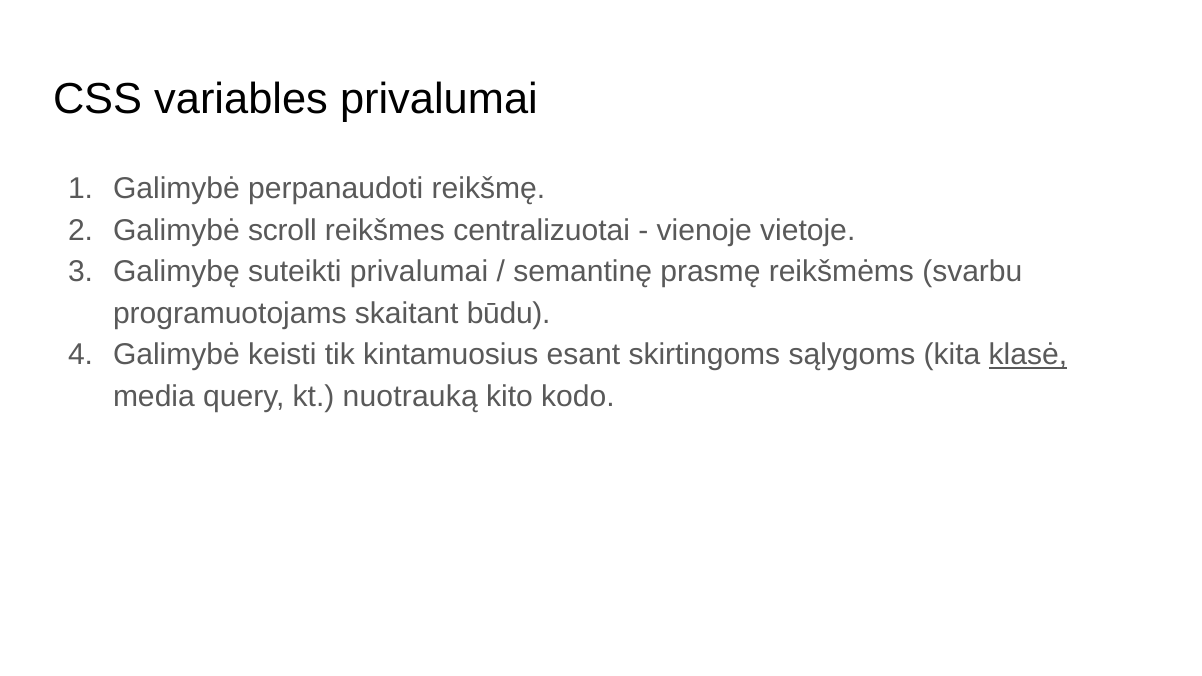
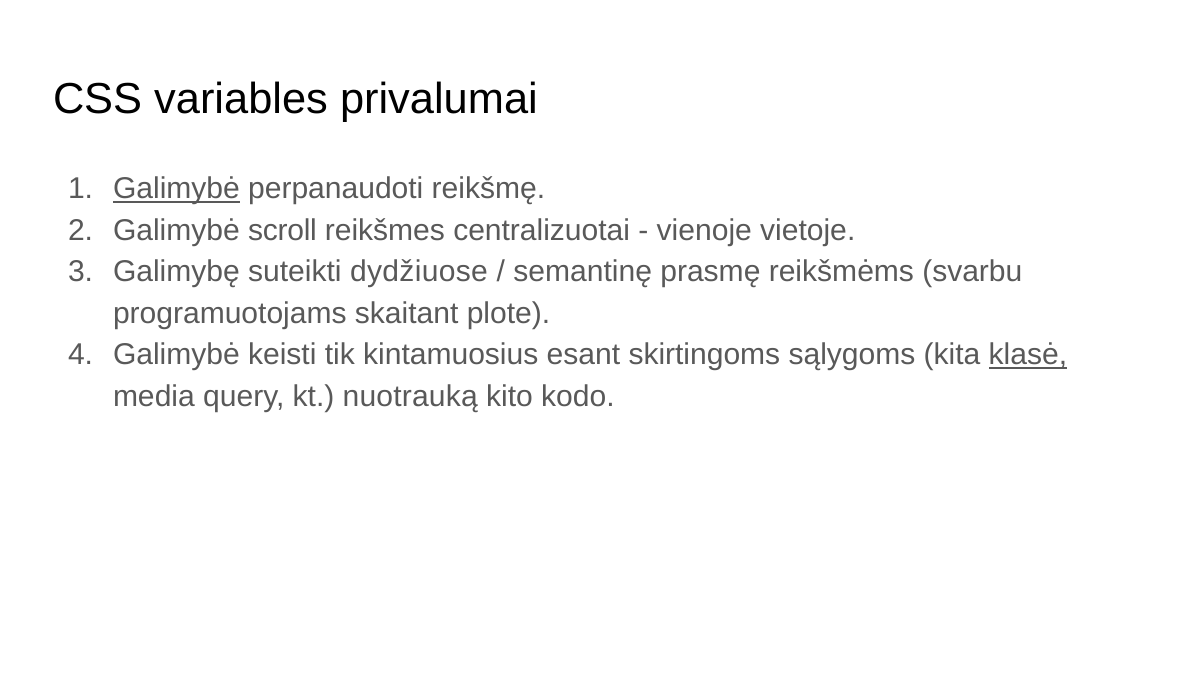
Galimybė underline: none -> present (176, 189)
suteikti privalumai: privalumai -> dydžiuose (419, 272)
būdu: būdu -> plote (508, 313)
